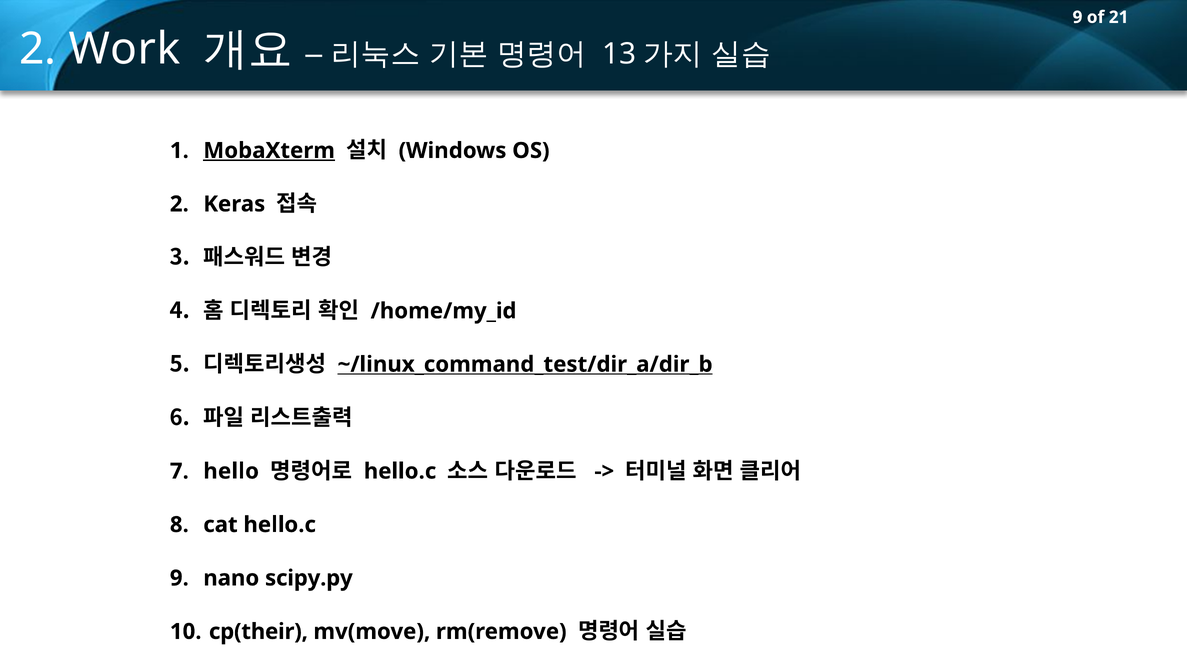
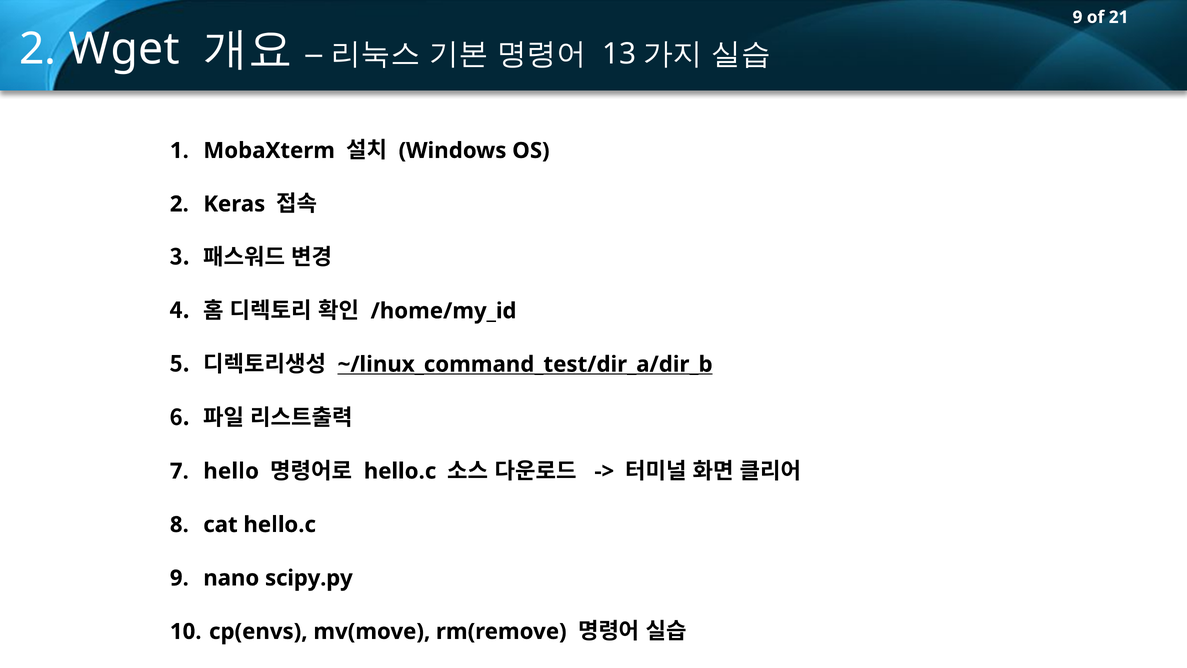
Work: Work -> Wget (124, 49)
MobaXterm underline: present -> none (269, 151)
cp(their: cp(their -> cp(envs (258, 631)
